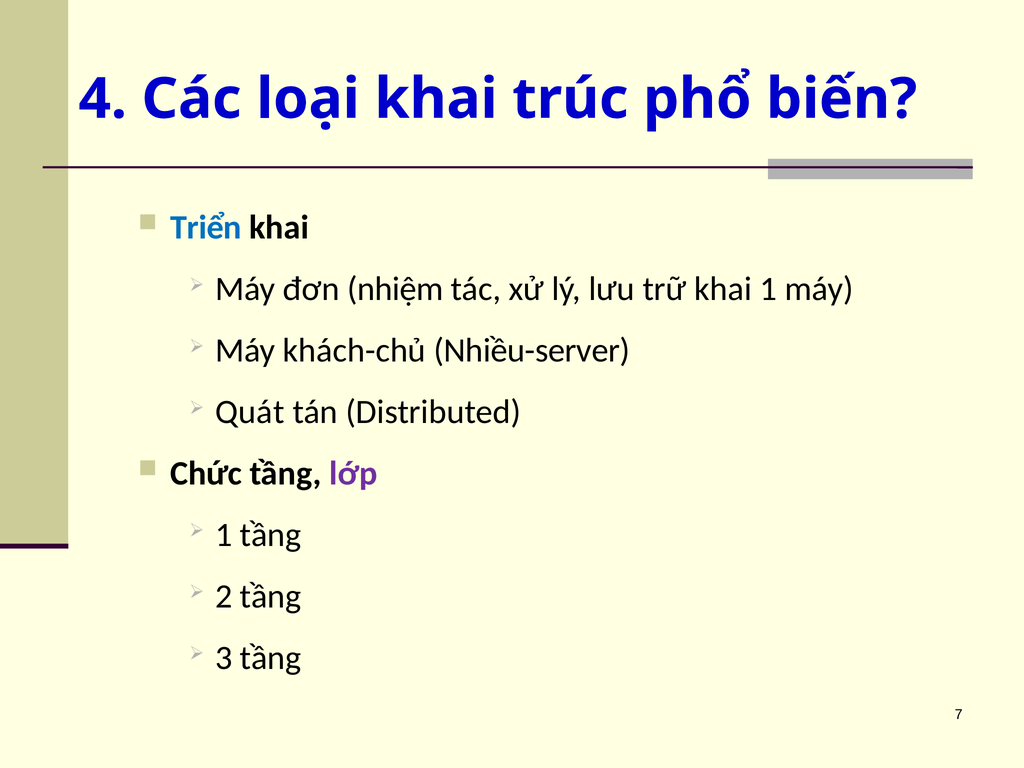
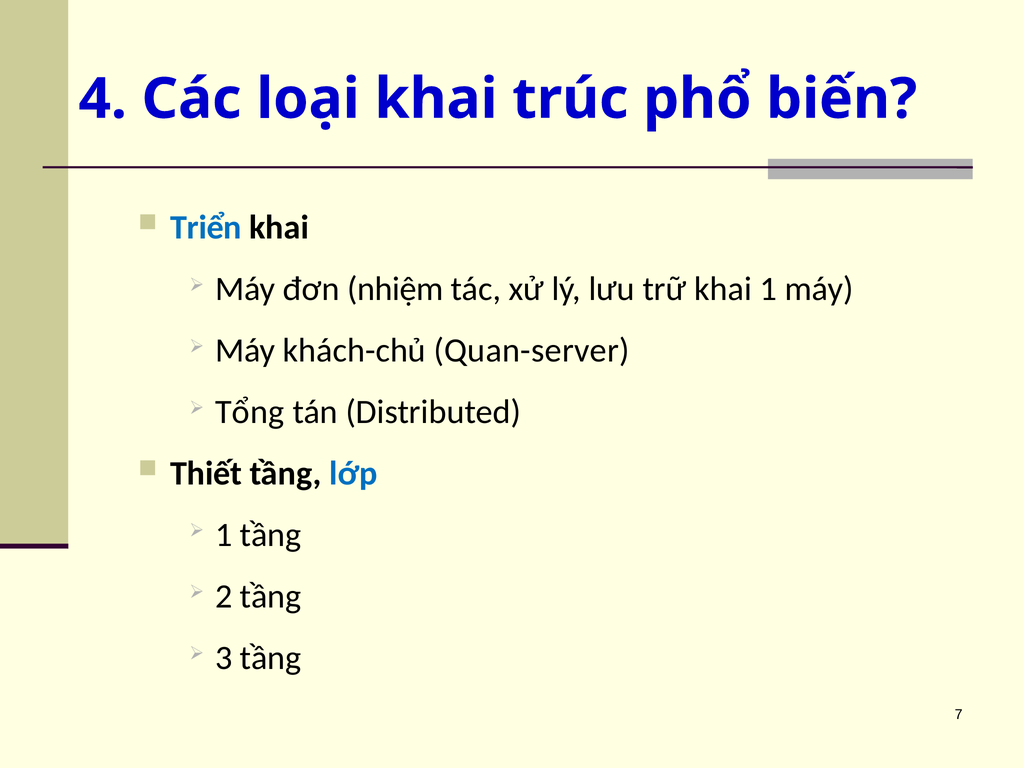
Nhiều-server: Nhiều-server -> Quan-server (532, 351)
Quát: Quát -> Tổng (250, 412)
Chức: Chức -> Thiết (206, 473)
lớp colour: purple -> blue (353, 473)
